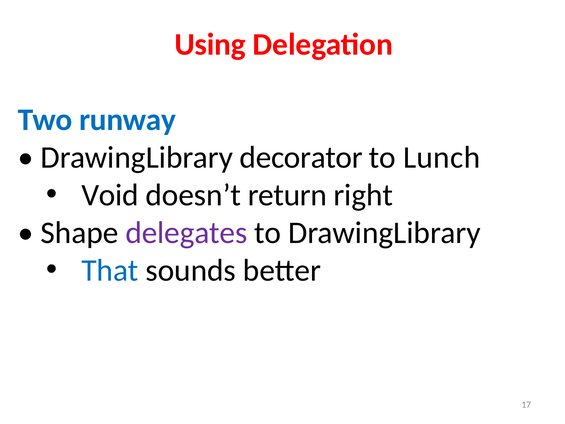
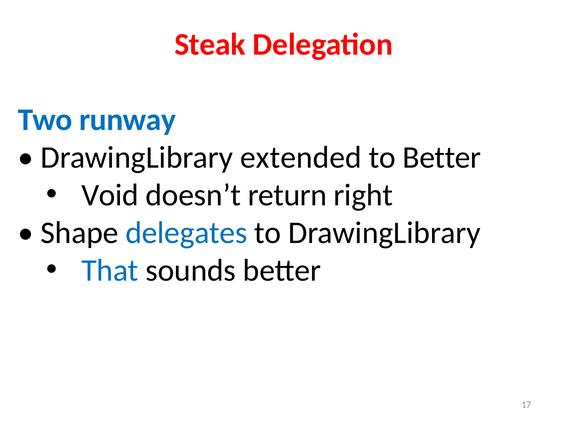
Using: Using -> Steak (210, 44)
decorator: decorator -> extended (301, 157)
to Lunch: Lunch -> Better (442, 157)
delegates colour: purple -> blue (186, 233)
